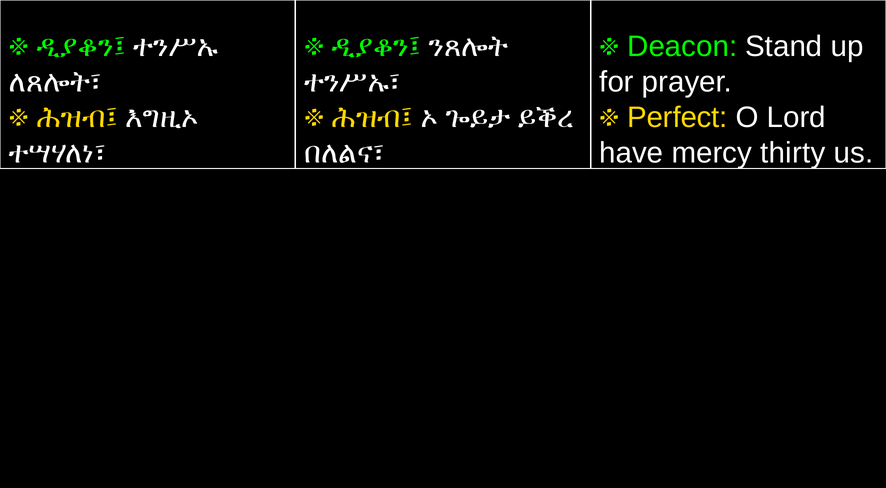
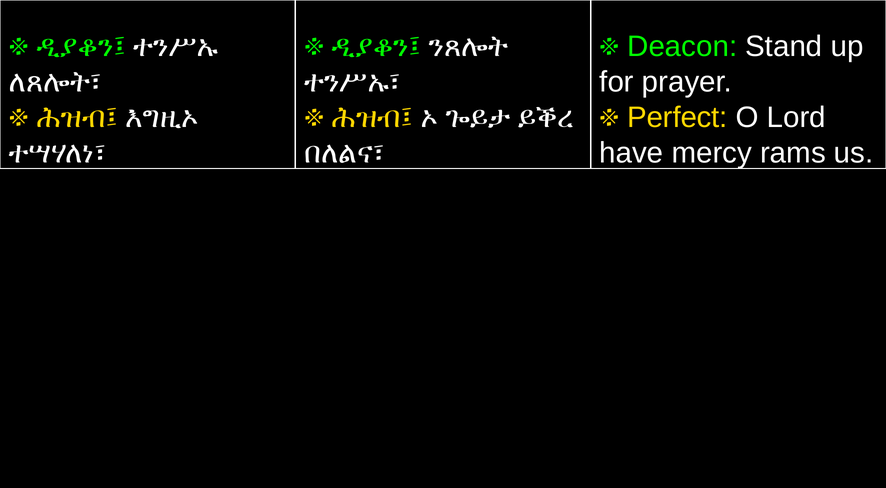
thirty: thirty -> rams (793, 153)
